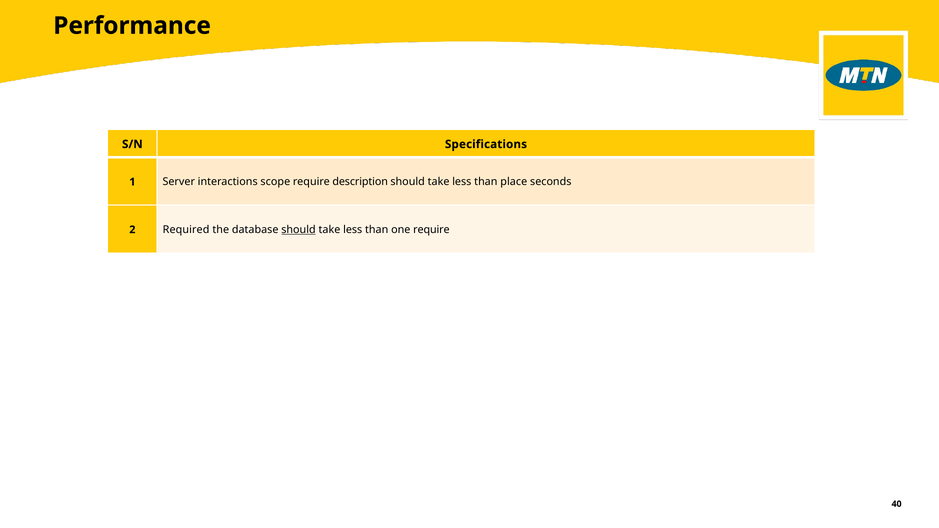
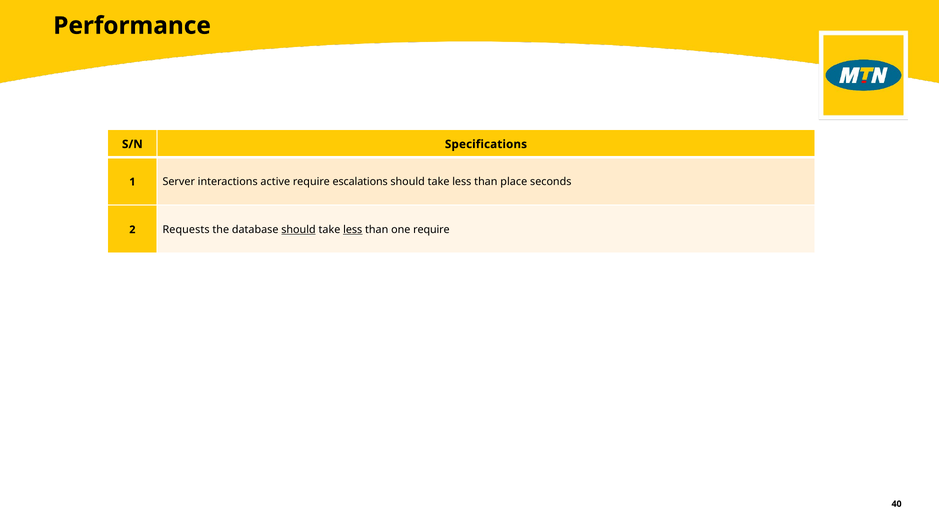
scope: scope -> active (275, 182)
description: description -> escalations (360, 182)
Required: Required -> Requests (186, 230)
less underline: none -> present (353, 230)
